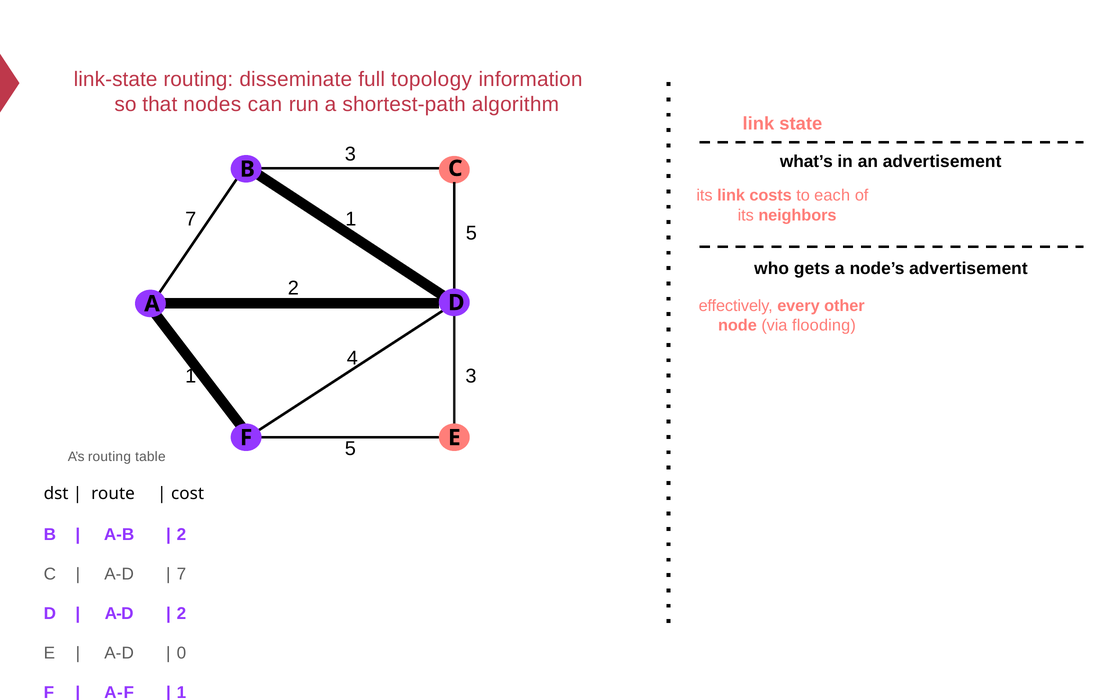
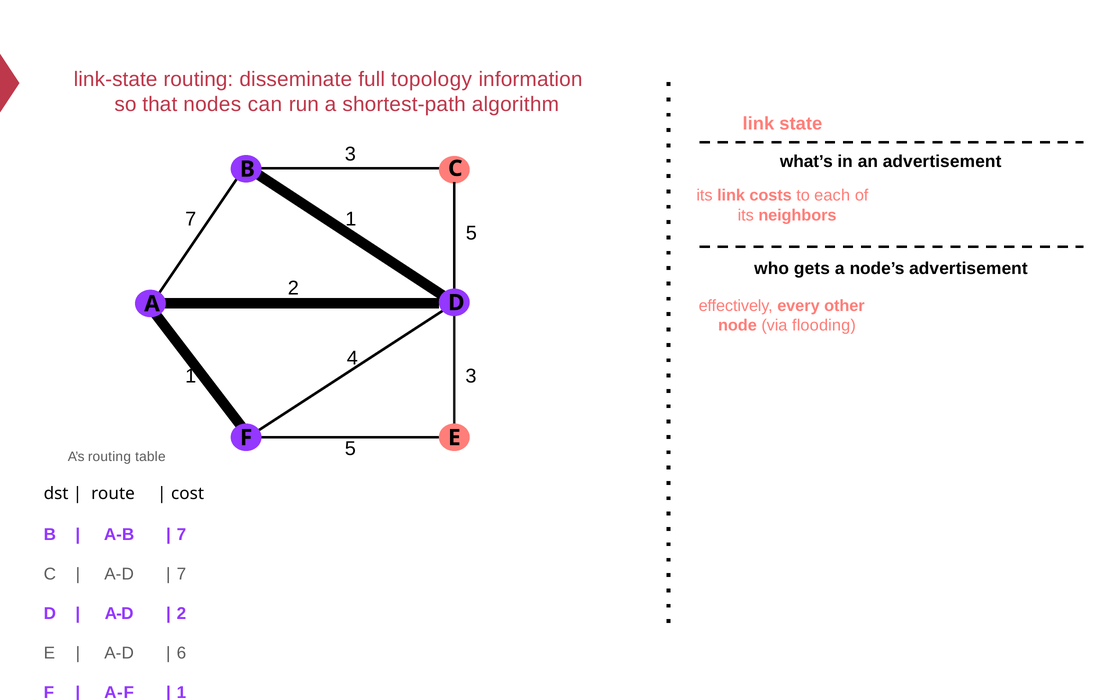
2: 2 -> 7 (181, 535)
0: 0 -> 6 (181, 653)
